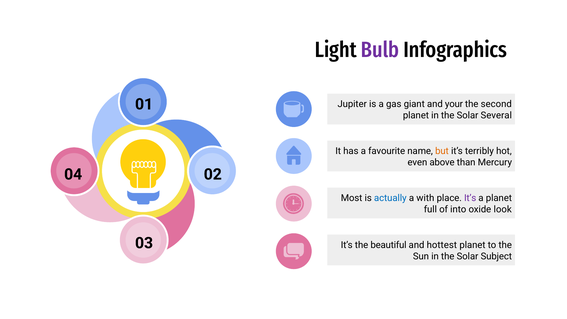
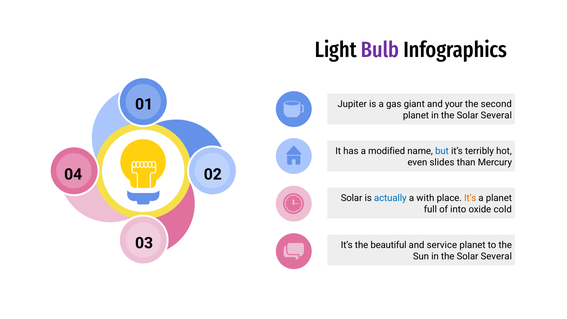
favourite: favourite -> modified (387, 151)
but colour: orange -> blue (442, 151)
above: above -> slides (442, 162)
Most: Most -> Solar (352, 198)
It’s colour: purple -> orange (470, 198)
look: look -> cold (503, 209)
hottest: hottest -> service (442, 245)
Subject: Subject -> Several (496, 256)
